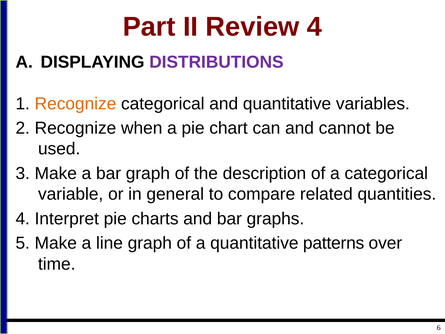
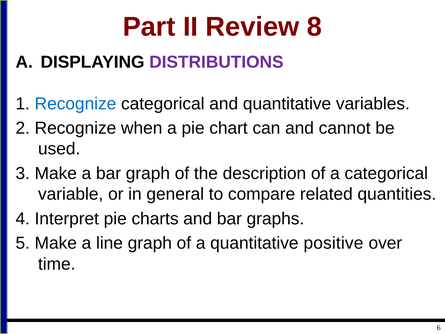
Review 4: 4 -> 8 (314, 27)
Recognize colour: orange -> blue (75, 104)
patterns: patterns -> positive (333, 243)
